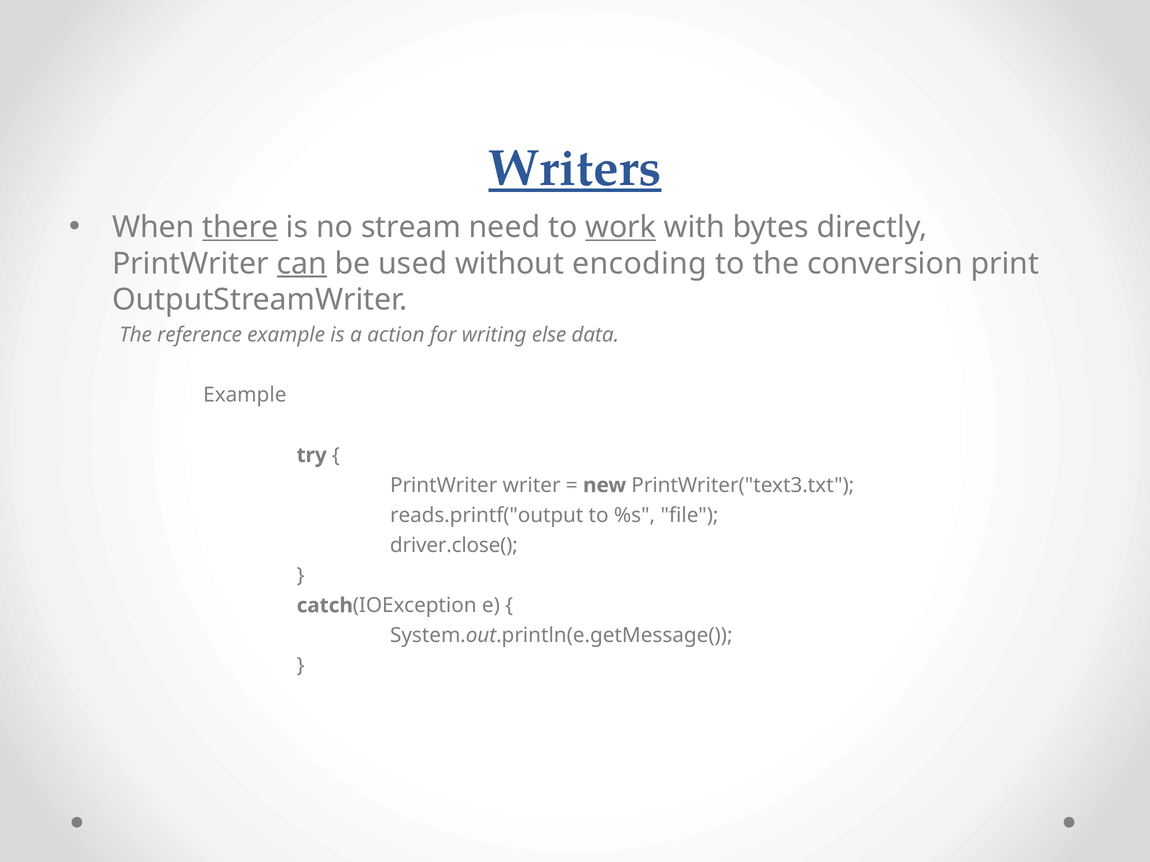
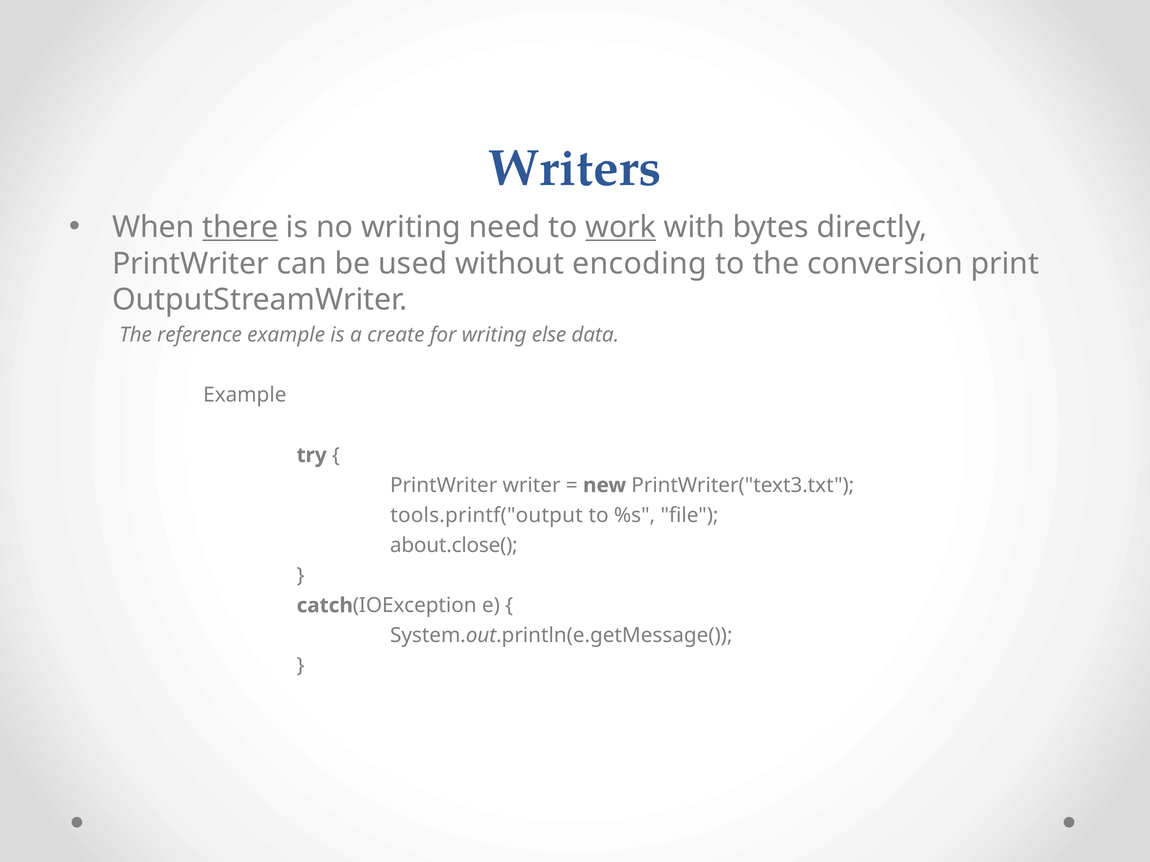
Writers underline: present -> none (575, 168)
no stream: stream -> writing (411, 227)
can underline: present -> none (302, 264)
action: action -> create (396, 335)
reads.printf("output: reads.printf("output -> tools.printf("output (487, 516)
driver.close(: driver.close( -> about.close( (454, 546)
